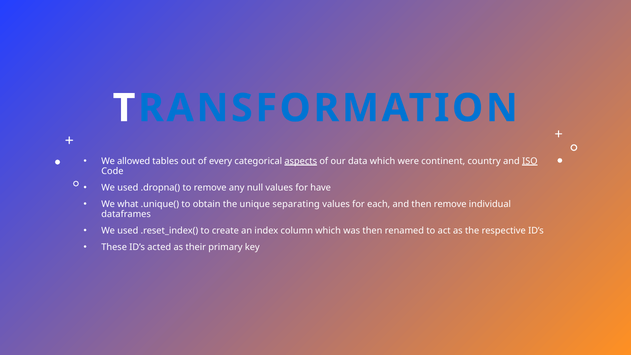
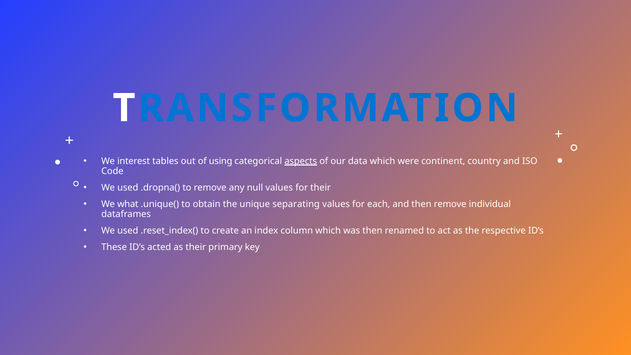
allowed: allowed -> interest (134, 161)
every: every -> using (221, 161)
ISO underline: present -> none (530, 161)
for have: have -> their (321, 188)
